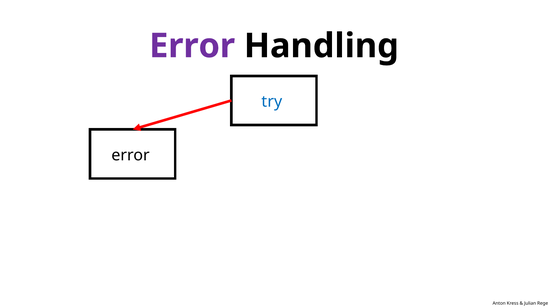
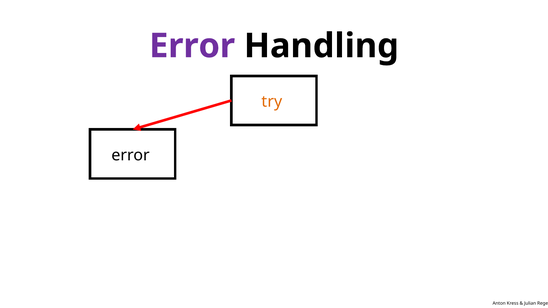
try colour: blue -> orange (272, 102)
